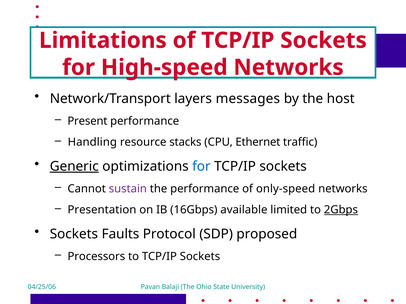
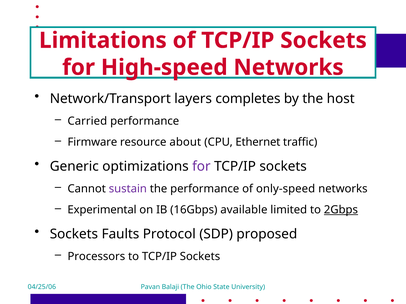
messages: messages -> completes (248, 99)
Present: Present -> Carried (87, 121)
Handling: Handling -> Firmware (92, 142)
stacks: stacks -> about (185, 142)
Generic underline: present -> none (74, 167)
for colour: blue -> purple (201, 167)
Presentation: Presentation -> Experimental (102, 210)
